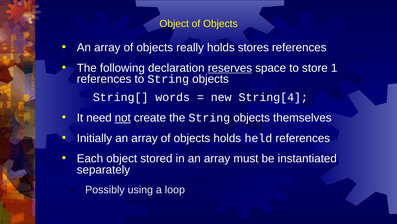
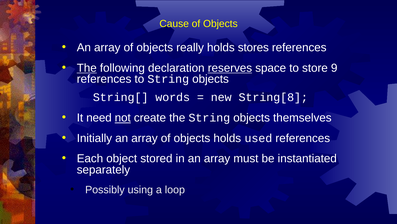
Object: Object -> Cause (174, 24)
The underline: none -> present (87, 68)
1: 1 -> 9 (334, 68)
String[4: String[4 -> String[8 (273, 97)
held: held -> used (258, 138)
